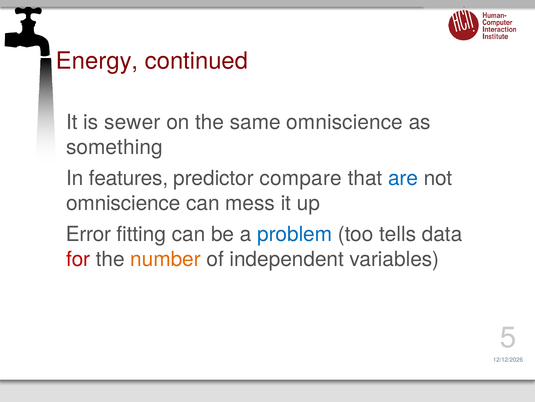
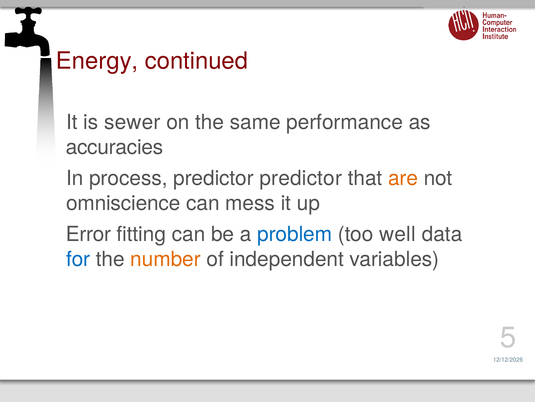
same omniscience: omniscience -> performance (345, 122)
something: something -> accuracies (114, 147)
features: features -> process (128, 178)
predictor compare: compare -> predictor (301, 178)
are colour: blue -> orange (403, 178)
tells: tells -> well (398, 234)
for colour: red -> blue (78, 259)
